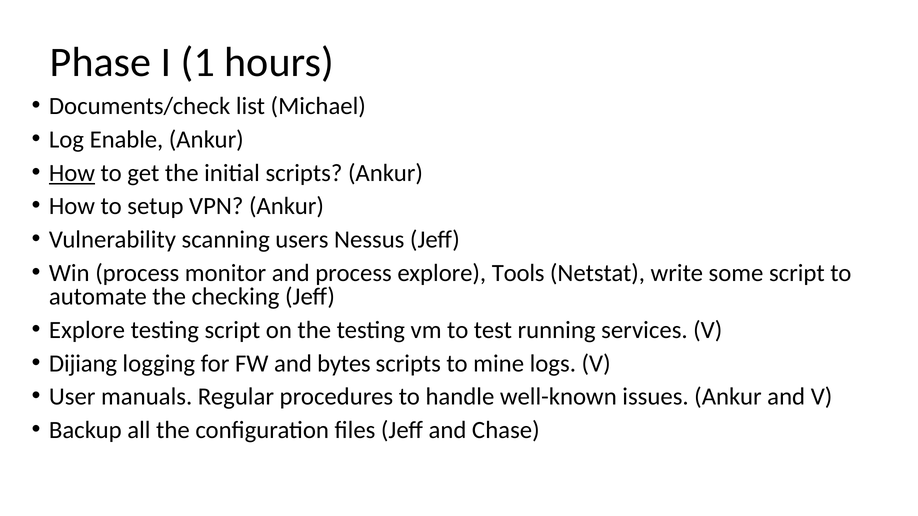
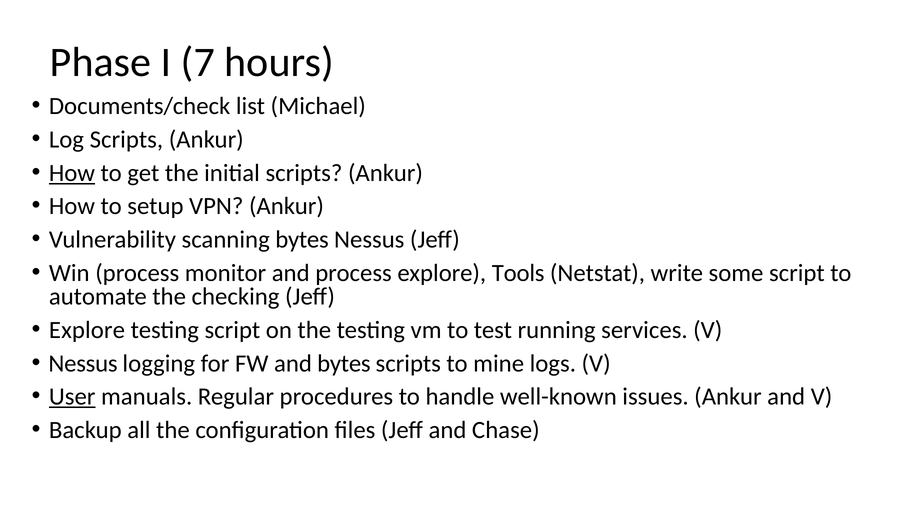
1: 1 -> 7 (198, 62)
Log Enable: Enable -> Scripts (126, 140)
scanning users: users -> bytes (302, 240)
Dijiang: Dijiang -> Nessus (83, 364)
User underline: none -> present (72, 397)
